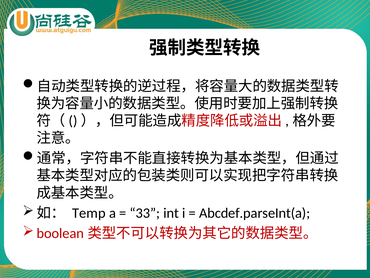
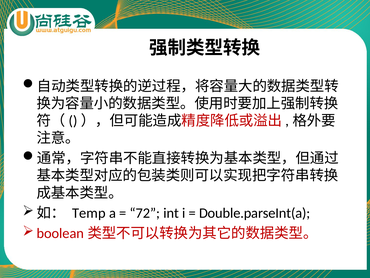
33: 33 -> 72 (145, 213)
Abcdef.parseInt(a: Abcdef.parseInt(a -> Double.parseInt(a (255, 213)
